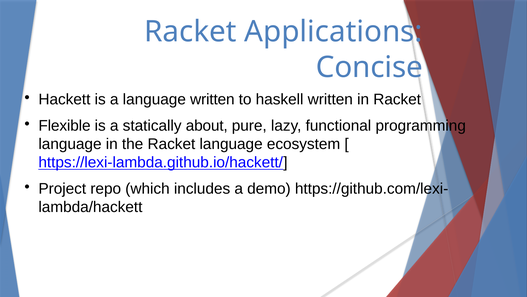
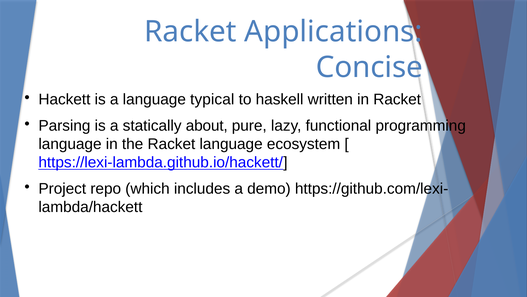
language written: written -> typical (212, 99)
Flexible: Flexible -> Parsing (64, 125)
